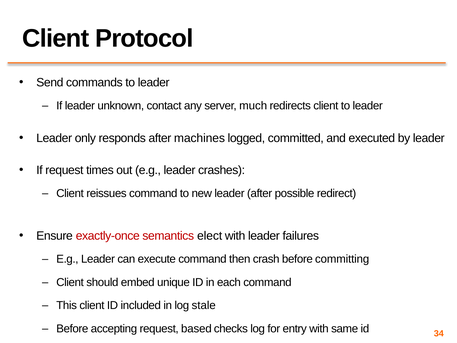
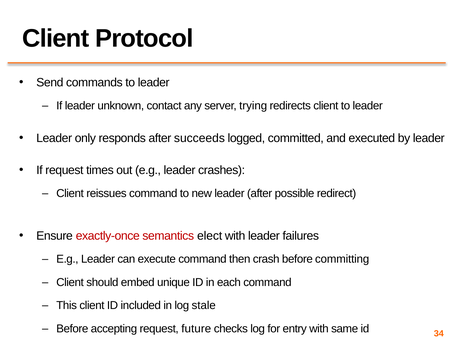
much: much -> trying (253, 106)
machines: machines -> succeeds (199, 138)
based: based -> future (196, 328)
